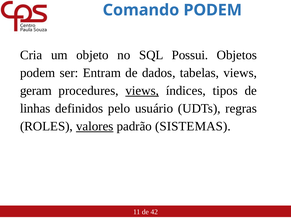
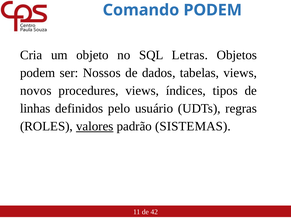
Possui: Possui -> Letras (190, 55)
Entram: Entram -> Nossos (102, 73)
geram: geram -> novos (36, 91)
views underline: present -> none (142, 91)
